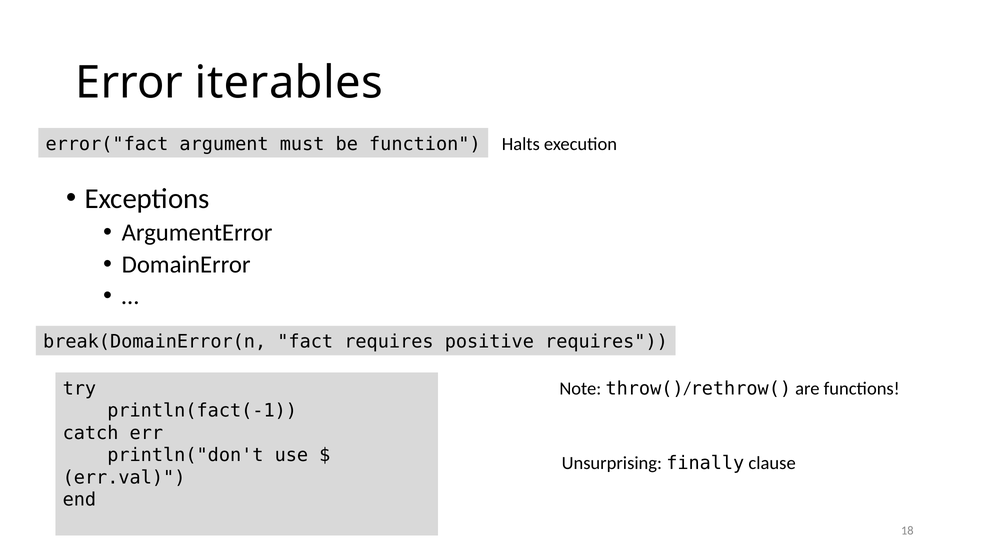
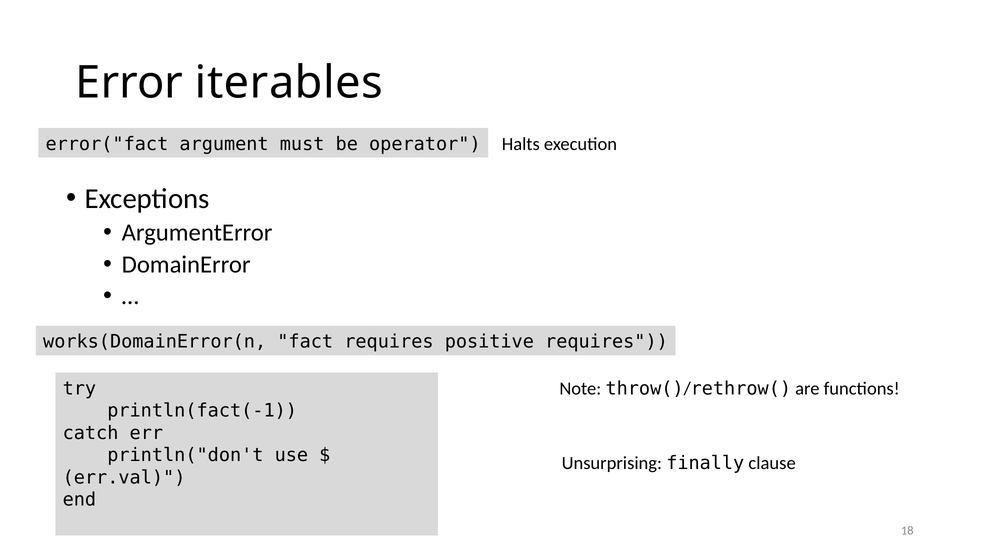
function: function -> operator (425, 144)
break(DomainError(n: break(DomainError(n -> works(DomainError(n (155, 342)
